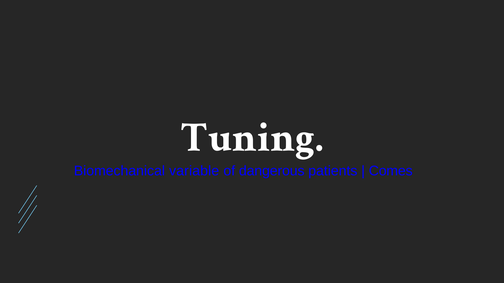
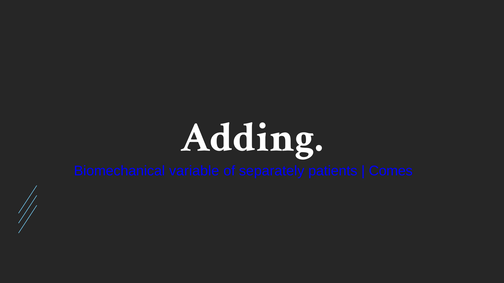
Tuning: Tuning -> Adding (252, 137)
dangerous: dangerous -> separately (272, 171)
